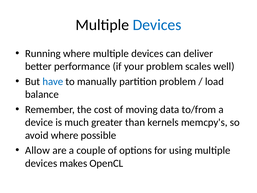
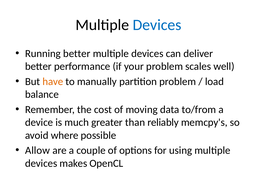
Running where: where -> better (77, 53)
have colour: blue -> orange (53, 81)
kernels: kernels -> reliably (163, 122)
